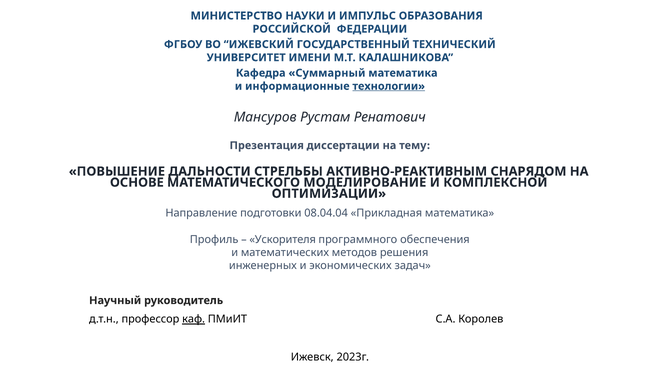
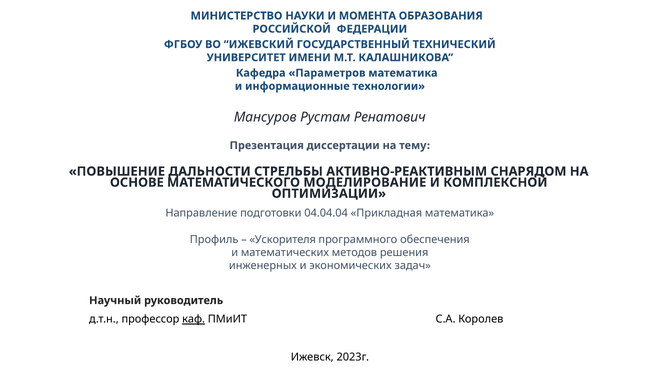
ИМПУЛЬС: ИМПУЛЬС -> МОМЕНТА (367, 16)
Суммарный: Суммарный -> Параметров (327, 73)
технологии underline: present -> none (389, 86)
08.04.04: 08.04.04 -> 04.04.04 (326, 213)
